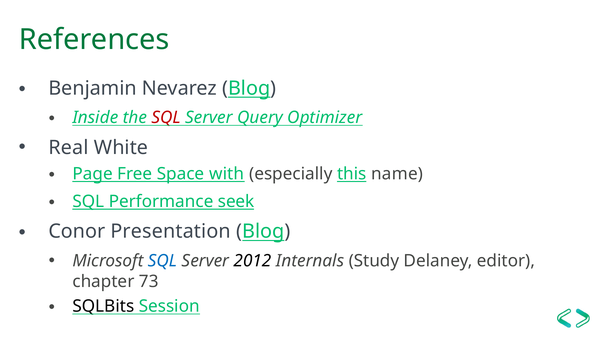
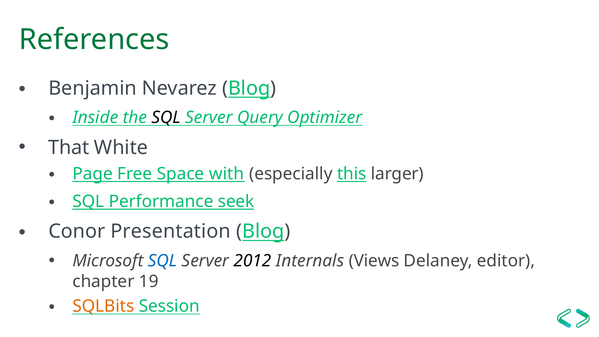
SQL colour: red -> black (166, 118)
Real: Real -> That (69, 147)
name: name -> larger (397, 174)
Study: Study -> Views (374, 261)
73: 73 -> 19 (149, 281)
SQLBits colour: black -> orange (103, 306)
